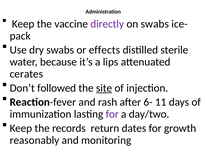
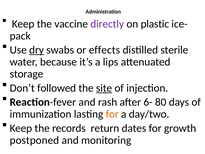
on swabs: swabs -> plastic (155, 24)
dry underline: none -> present (37, 50)
cerates: cerates -> storage (26, 74)
11: 11 -> 80 (161, 102)
for colour: purple -> orange (112, 114)
reasonably: reasonably -> postponed (34, 140)
